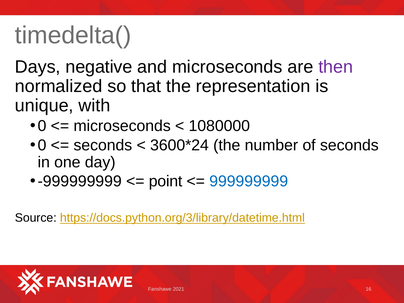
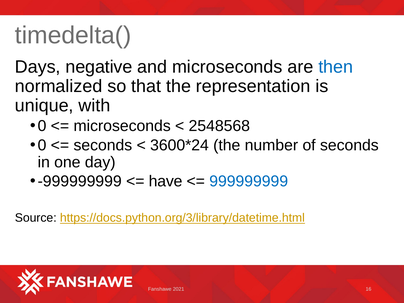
then colour: purple -> blue (336, 67)
1080000: 1080000 -> 2548568 (219, 126)
point: point -> have (166, 181)
